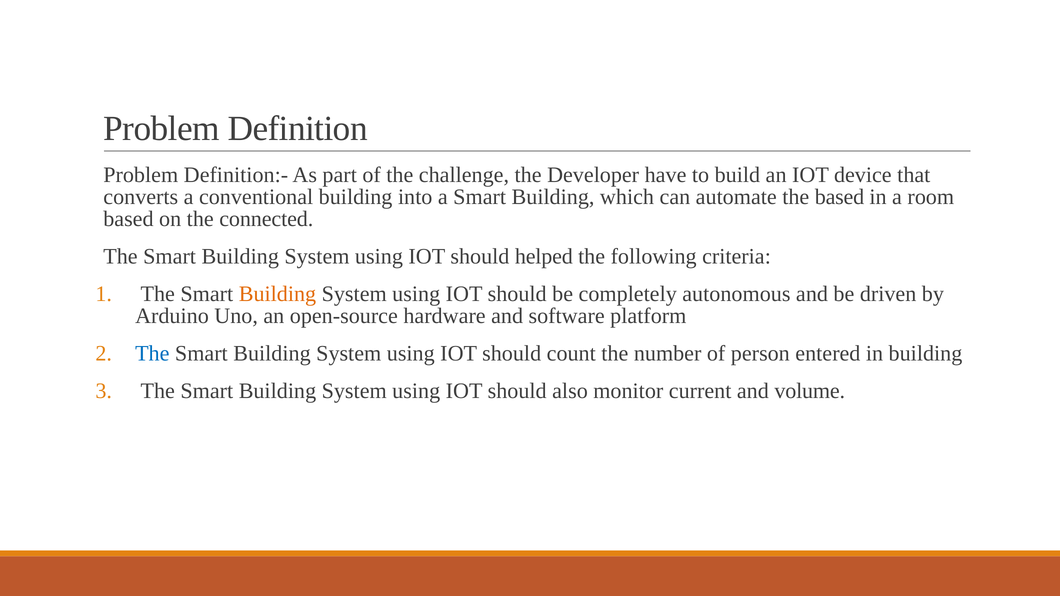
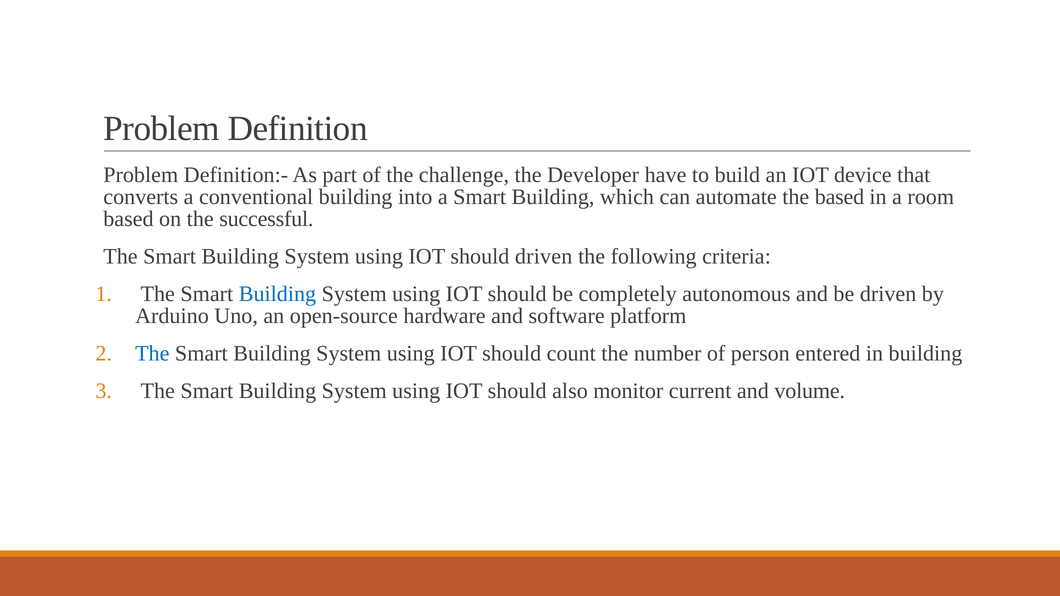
connected: connected -> successful (266, 219)
should helped: helped -> driven (544, 256)
Building colour: orange -> blue (277, 294)
